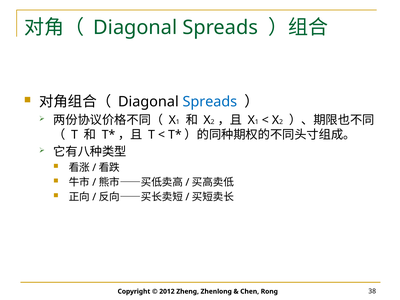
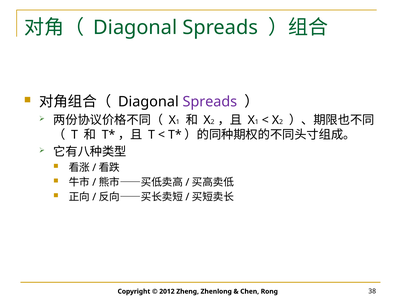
Spreads colour: blue -> purple (210, 102)
